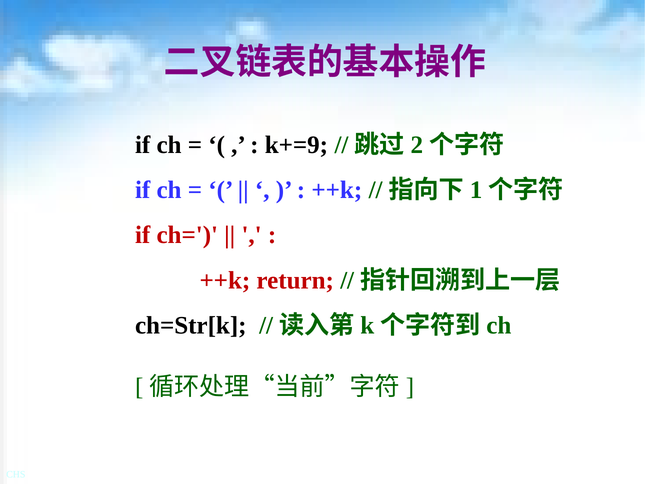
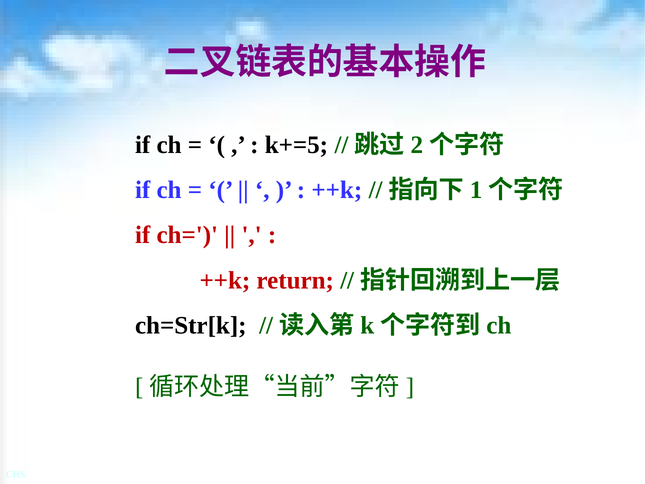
k+=9: k+=9 -> k+=5 (296, 145)
